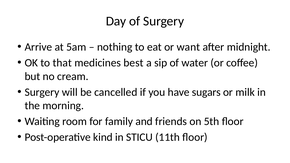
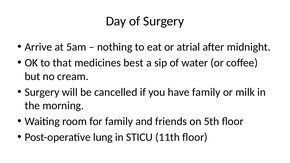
want: want -> atrial (188, 47)
have sugars: sugars -> family (206, 92)
kind: kind -> lung (103, 137)
